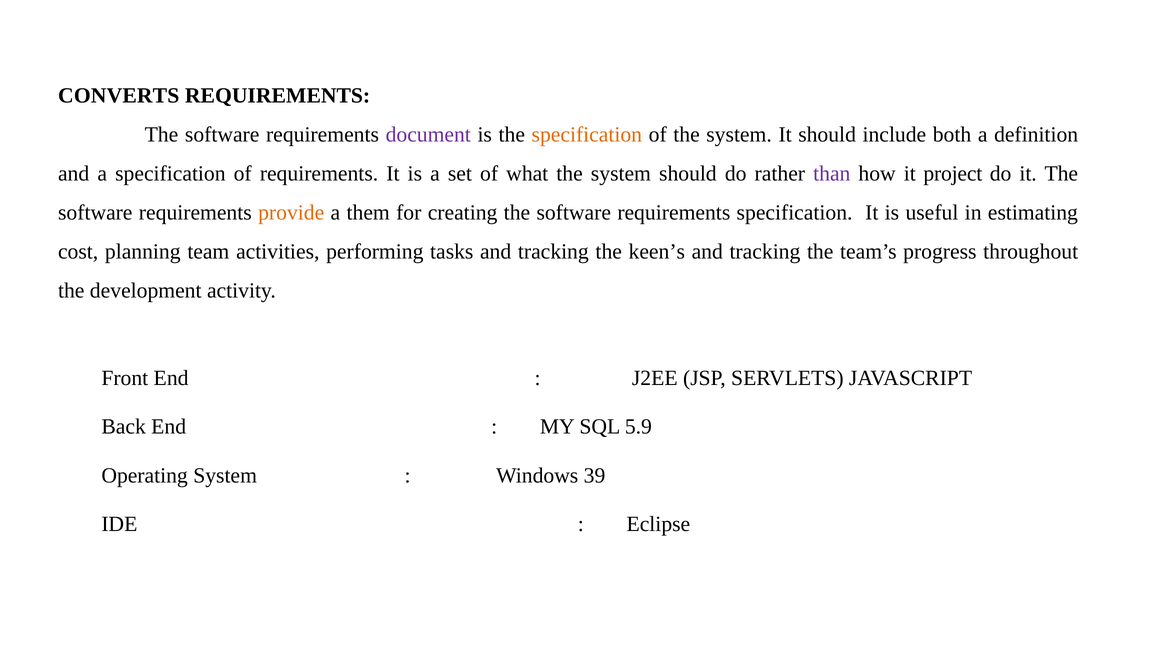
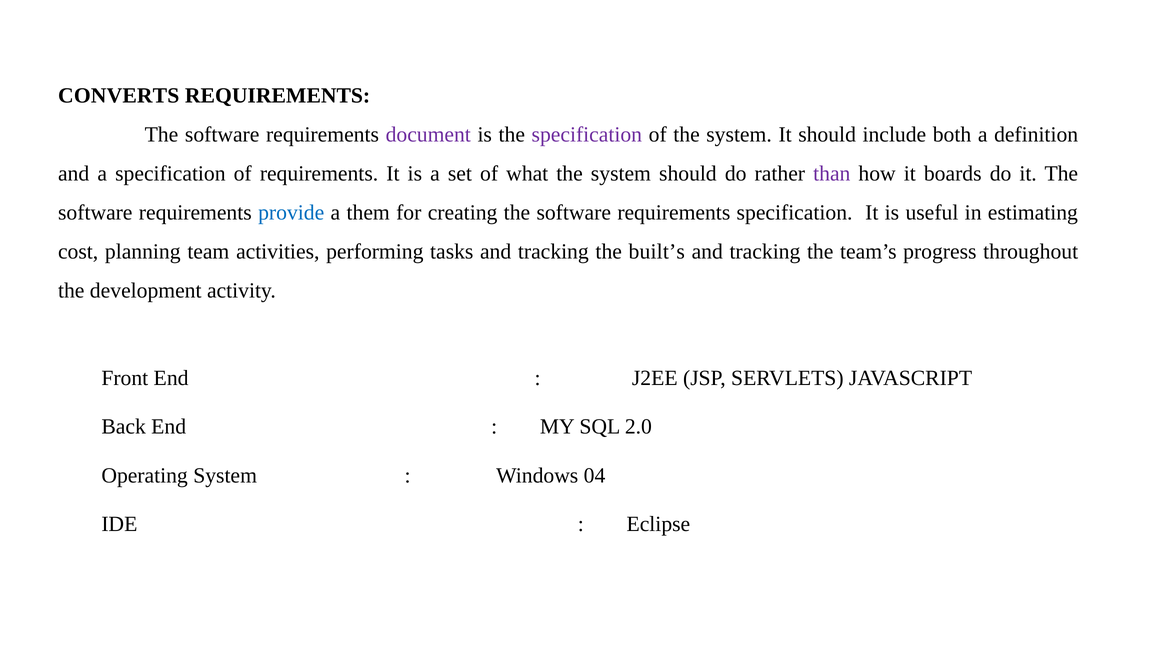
specification colour: orange -> purple (587, 134)
project: project -> boards (953, 173)
provide colour: orange -> blue (291, 212)
keen’s: keen’s -> built’s (657, 251)
5.9: 5.9 -> 2.0 (638, 427)
39: 39 -> 04 (595, 475)
